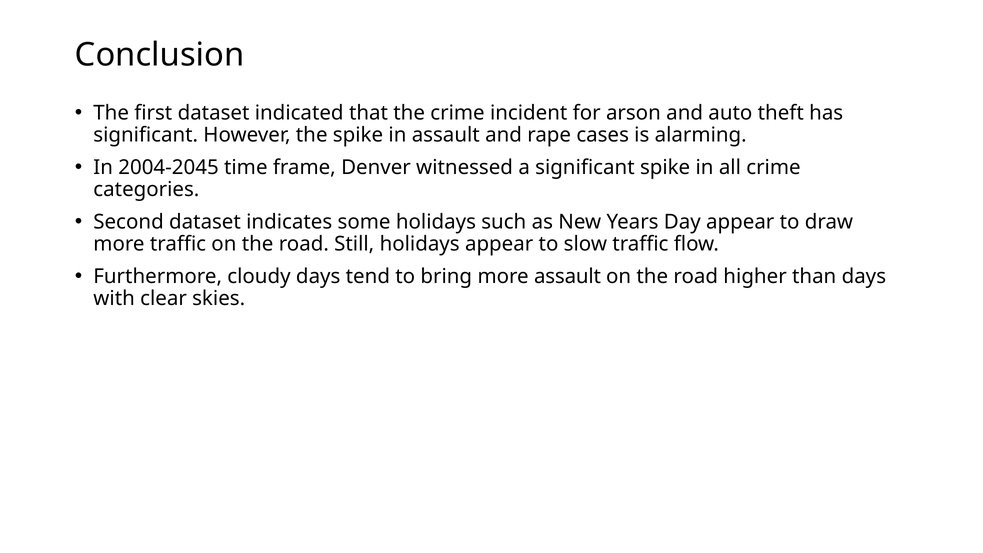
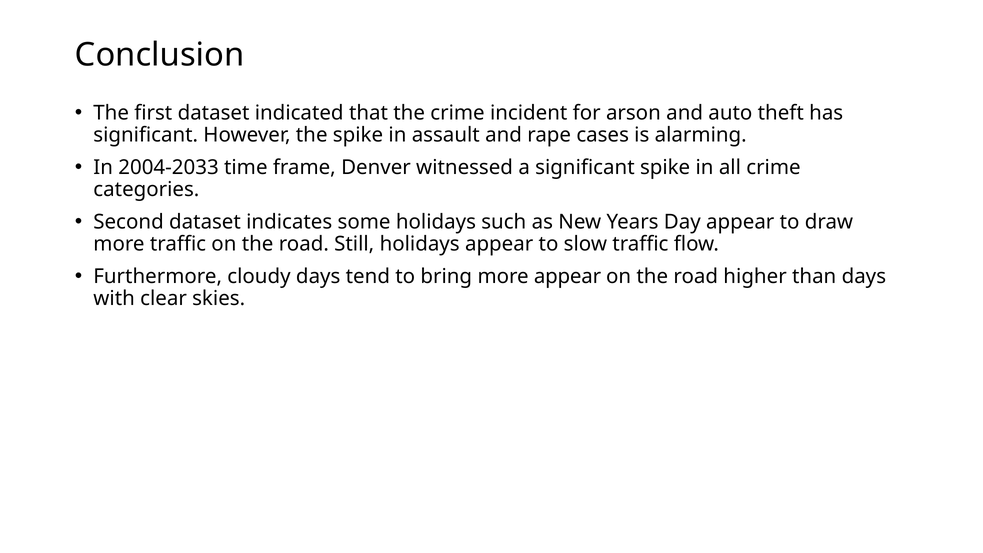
2004-2045: 2004-2045 -> 2004-2033 (169, 167)
more assault: assault -> appear (567, 276)
